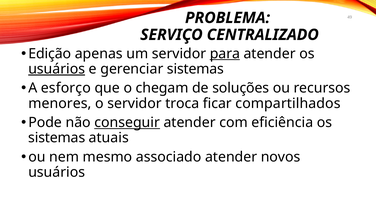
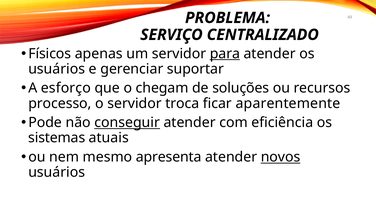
Edição: Edição -> Físicos (50, 53)
usuários underline: present -> none (57, 69)
gerenciar sistemas: sistemas -> suportar (195, 69)
menores: menores -> processo (60, 103)
compartilhados: compartilhados -> aparentemente (288, 103)
associado: associado -> apresenta (169, 157)
novos underline: none -> present (281, 157)
